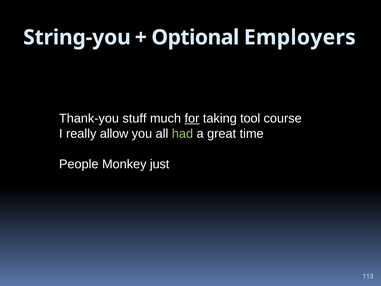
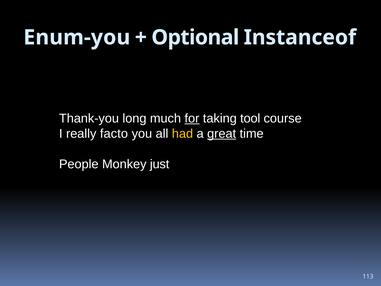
String-you: String-you -> Enum-you (77, 37)
Employers: Employers -> Instanceof (300, 37)
stuff: stuff -> long (134, 118)
allow: allow -> facto (114, 134)
had colour: light green -> yellow (182, 134)
great underline: none -> present (222, 134)
